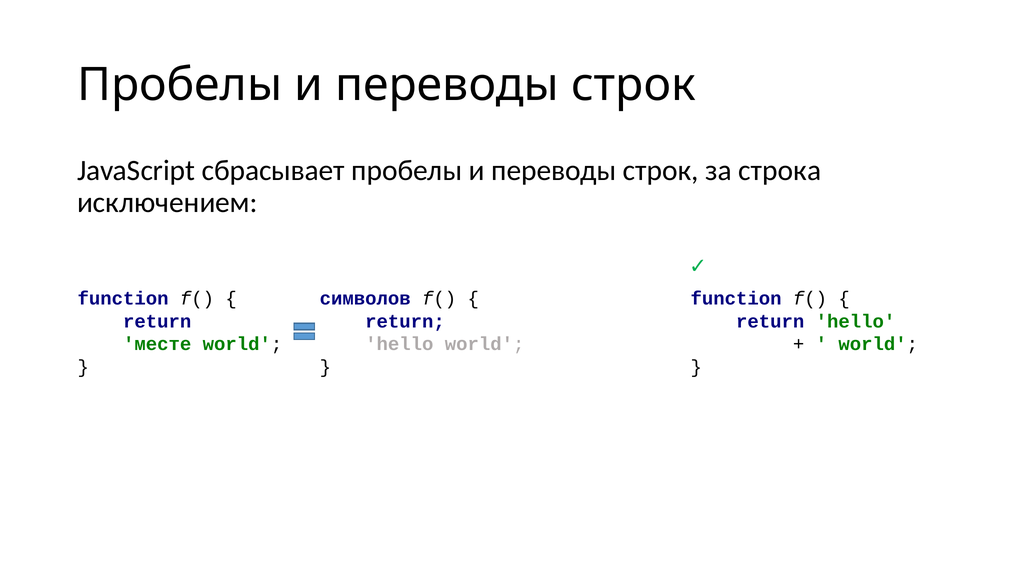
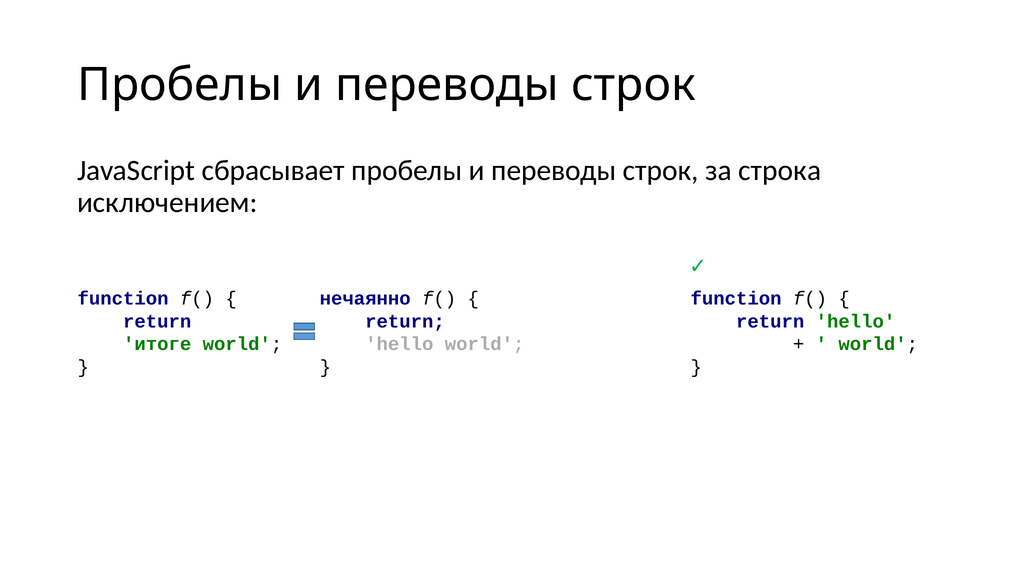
символов: символов -> нечаянно (365, 299)
месте: месте -> итоге (157, 344)
